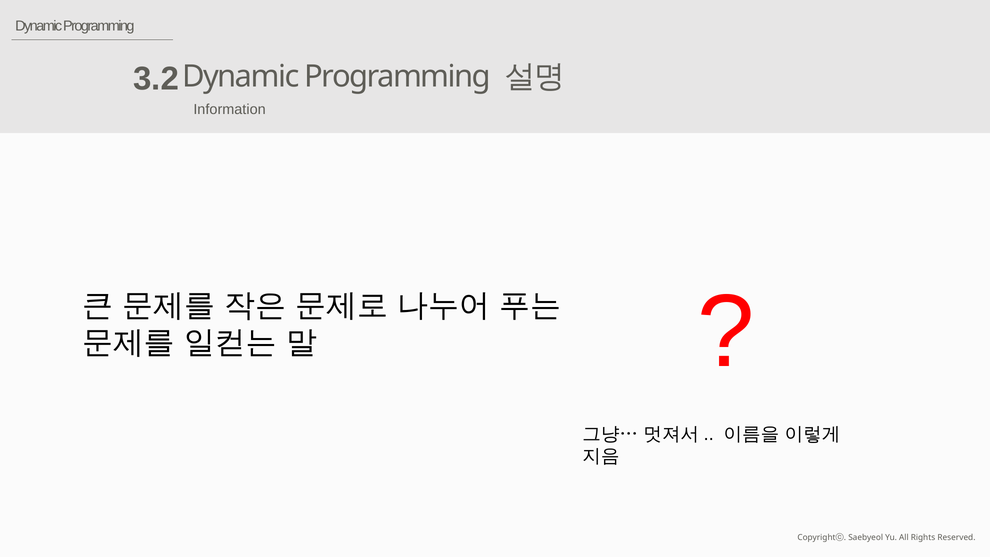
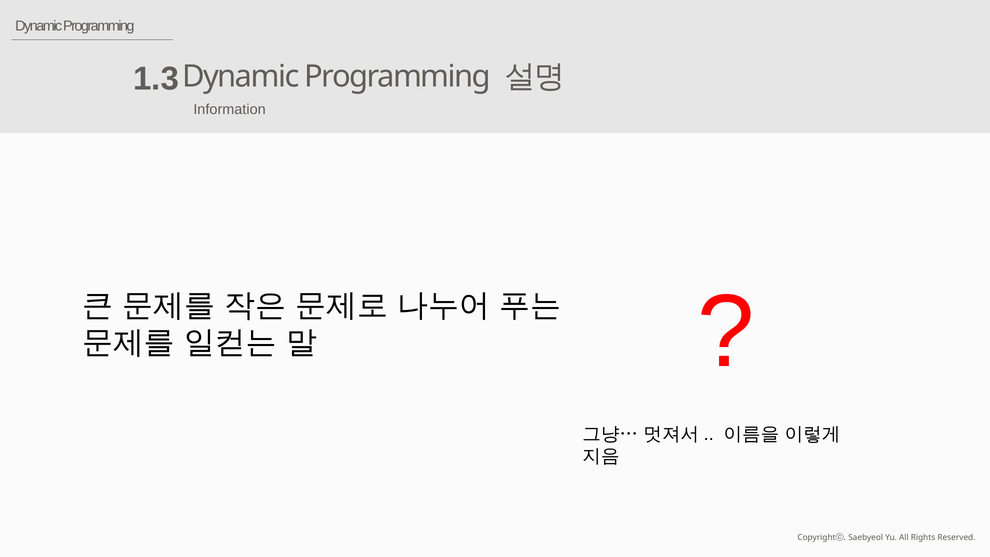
3.2: 3.2 -> 1.3 (156, 79)
